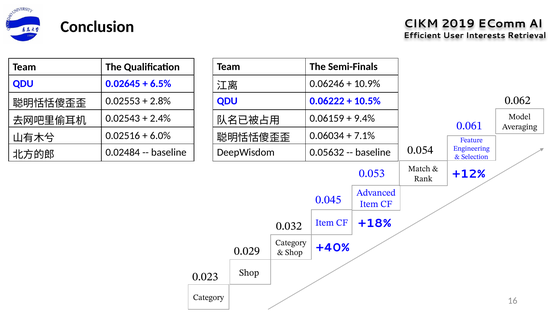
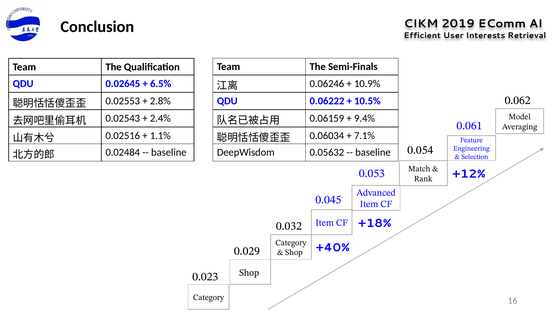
6.0%: 6.0% -> 1.1% (160, 136)
